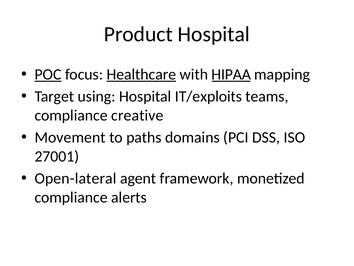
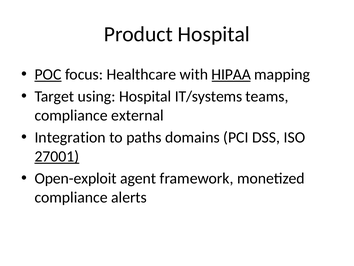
Healthcare underline: present -> none (141, 74)
IT/exploits: IT/exploits -> IT/systems (209, 96)
creative: creative -> external (137, 115)
Movement: Movement -> Integration (70, 137)
27001 underline: none -> present (57, 156)
Open-lateral: Open-lateral -> Open-exploit (76, 178)
